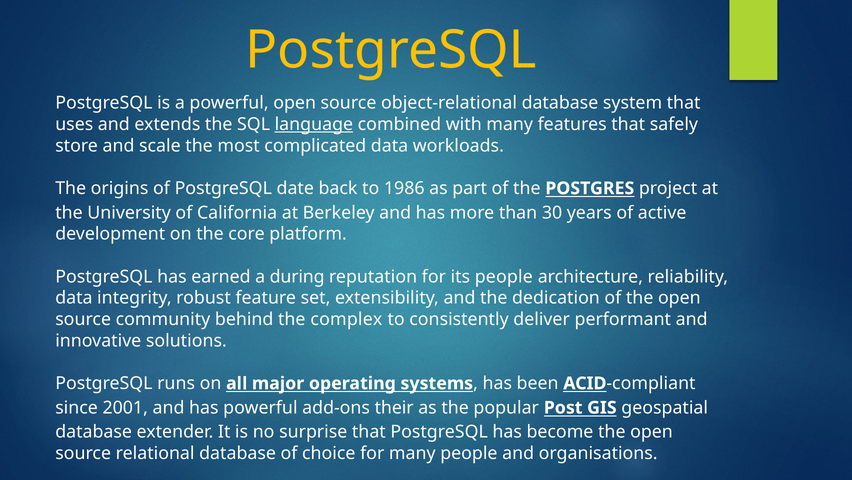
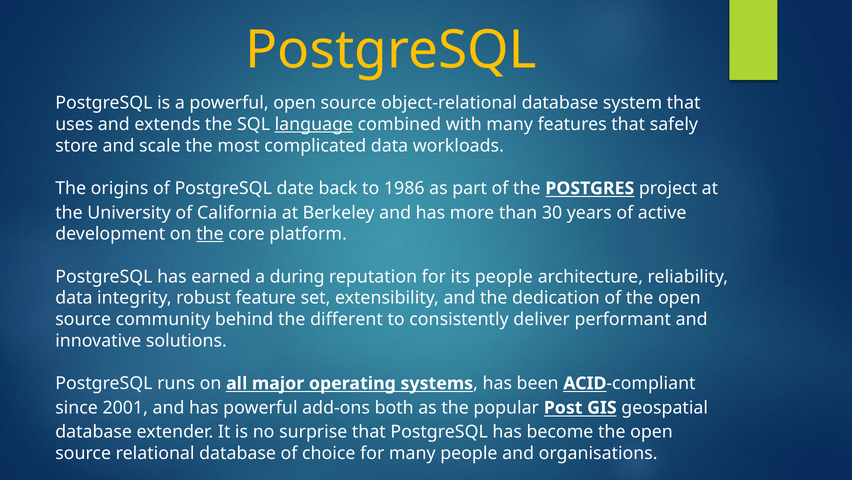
the underline: none -> present (210, 234)
complex: complex -> different (346, 319)
their: their -> both (394, 407)
